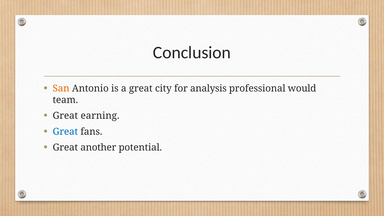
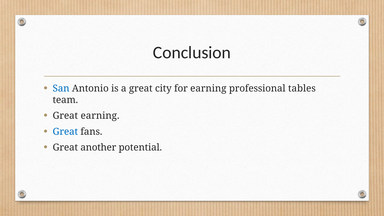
San colour: orange -> blue (61, 88)
for analysis: analysis -> earning (208, 88)
would: would -> tables (302, 88)
